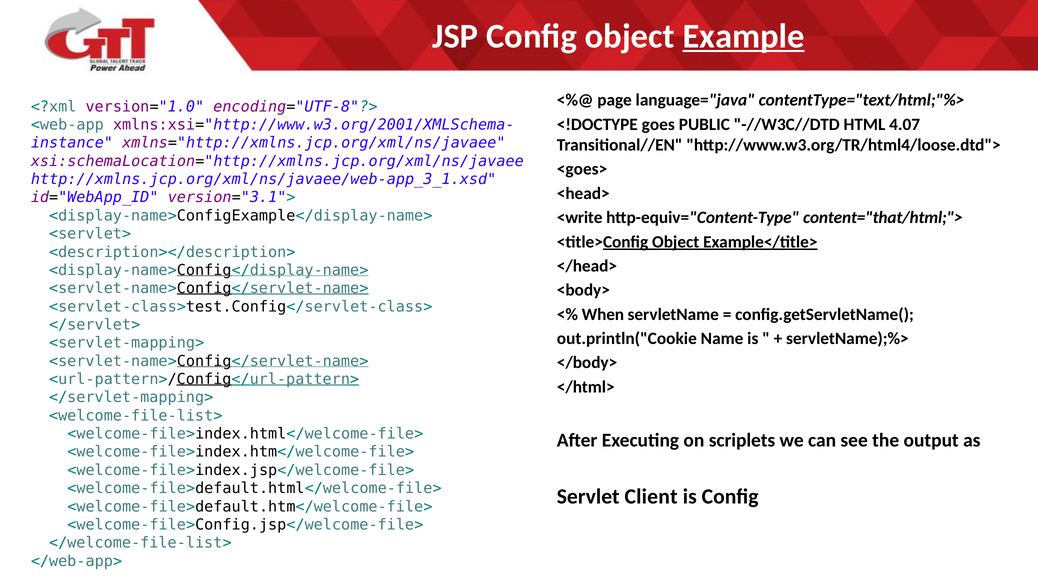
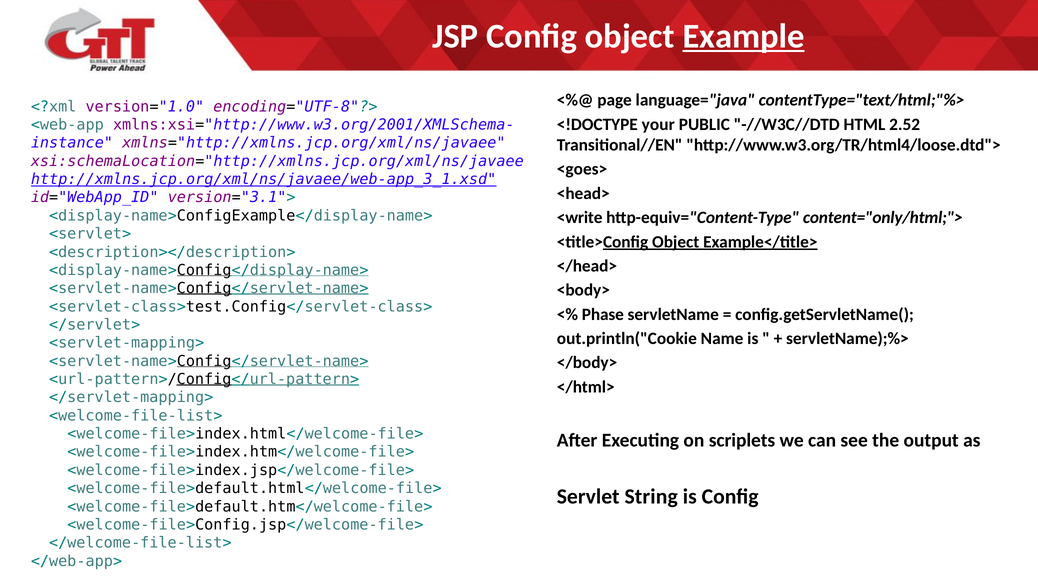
goes: goes -> your (658, 124)
4.07: 4.07 -> 2.52 (905, 124)
http://xmlns.jcp.org/xml/ns/javaee/web-app_3_1.xsd underline: none -> present (264, 179)
content="that/html;">: content="that/html;"> -> content="only/html;"> (883, 218)
When: When -> Phase (603, 314)
Client: Client -> String (651, 497)
